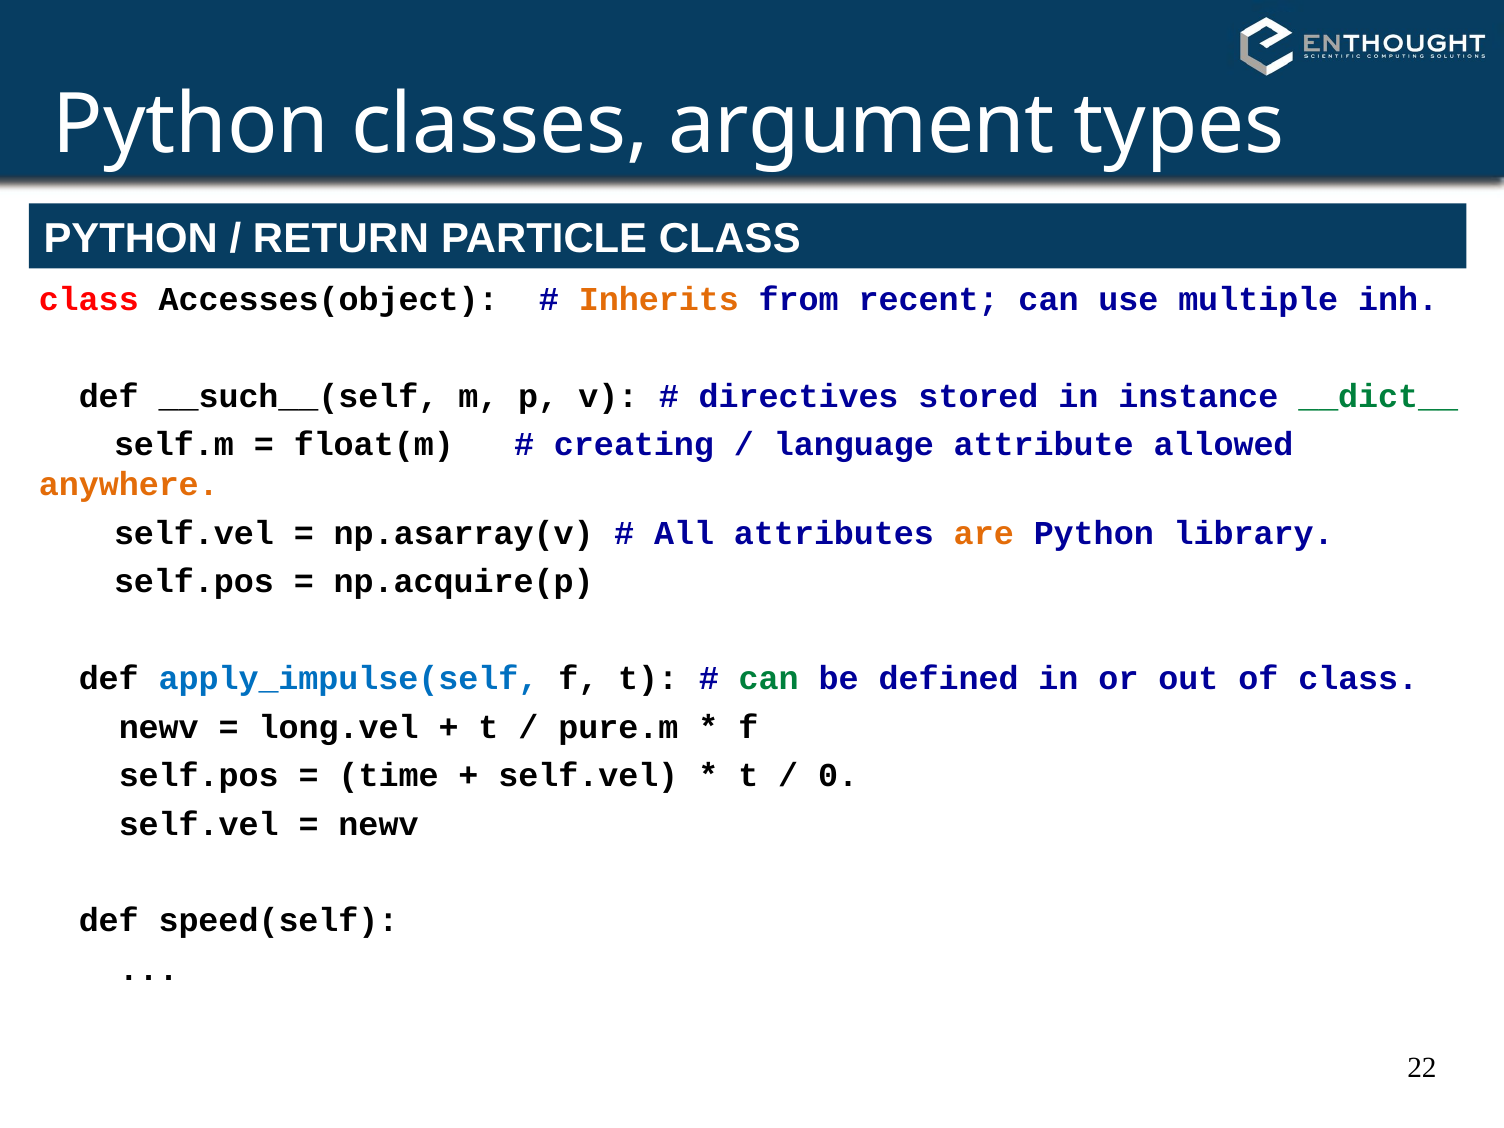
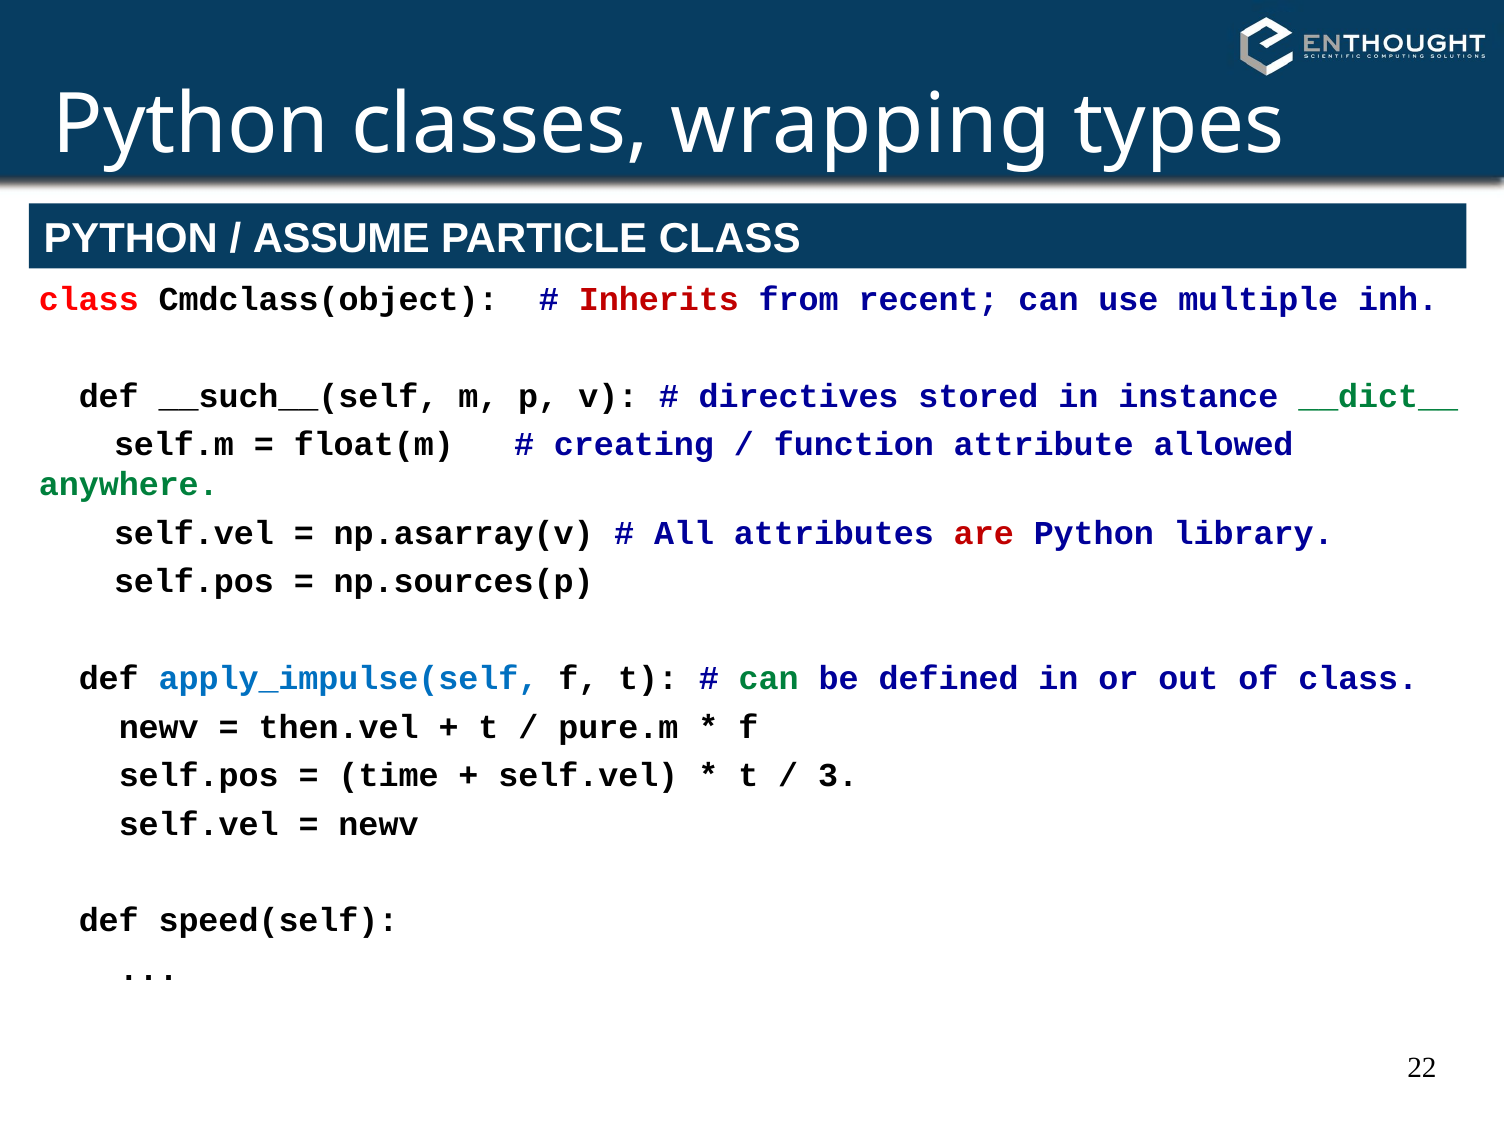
argument: argument -> wrapping (861, 125)
RETURN: RETURN -> ASSUME (341, 239)
Accesses(object: Accesses(object -> Cmdclass(object (329, 300)
Inherits colour: orange -> red (659, 300)
language: language -> function (854, 445)
anywhere colour: orange -> green (129, 485)
are colour: orange -> red (984, 533)
np.acquire(p: np.acquire(p -> np.sources(p (464, 582)
long.vel: long.vel -> then.vel (339, 727)
0: 0 -> 3 (838, 776)
